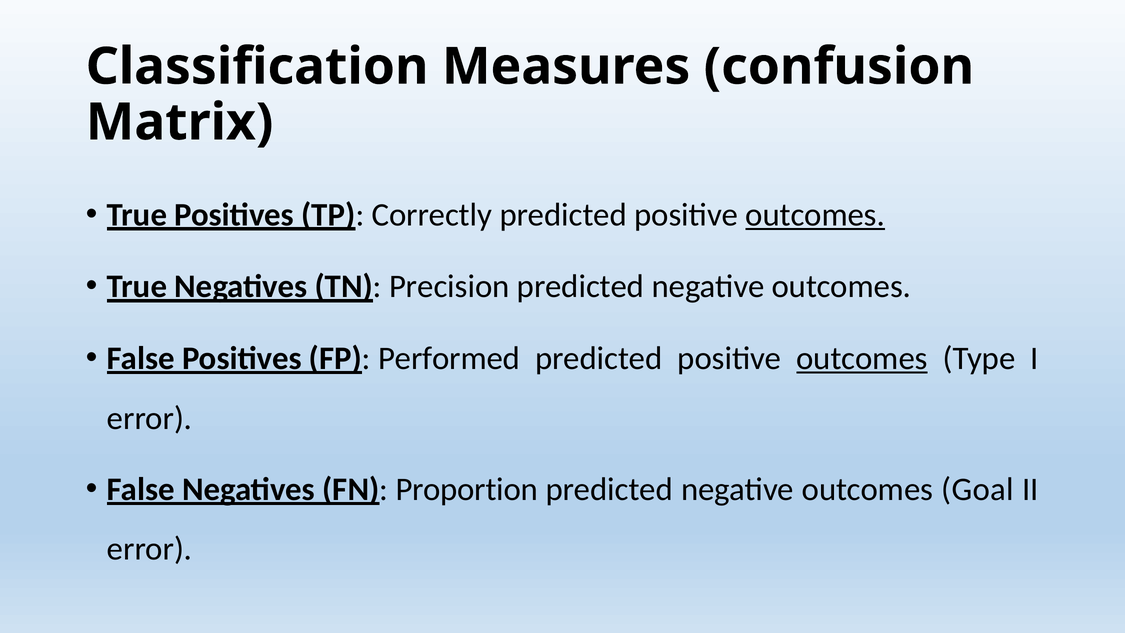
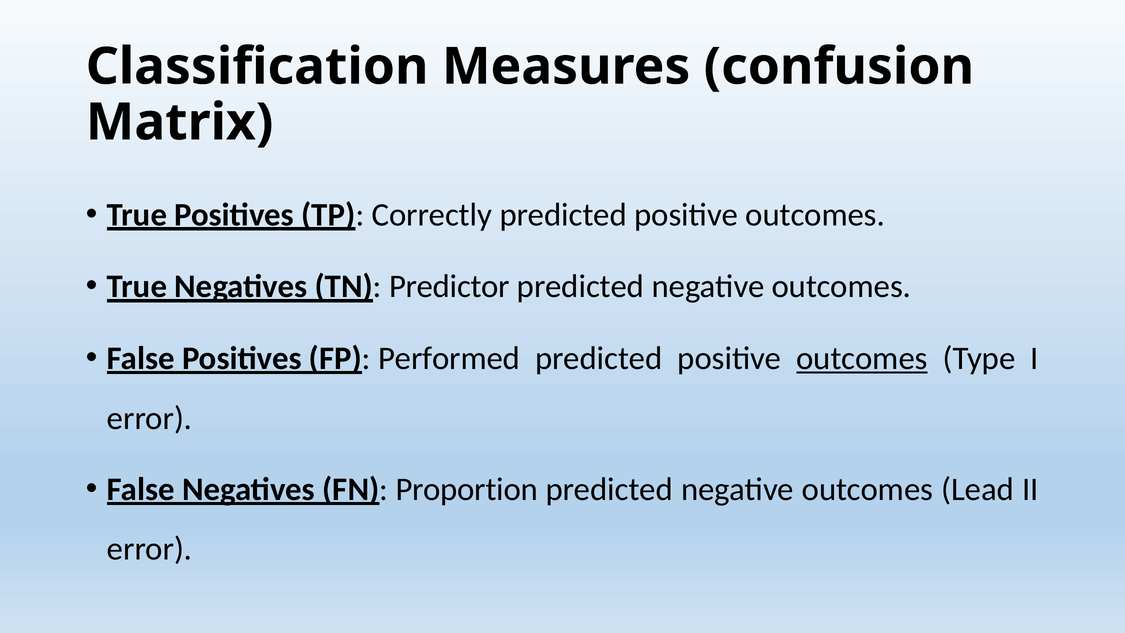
outcomes underline: present -> none (815, 215)
Precision: Precision -> Predictor (449, 286)
Goal: Goal -> Lead (978, 489)
